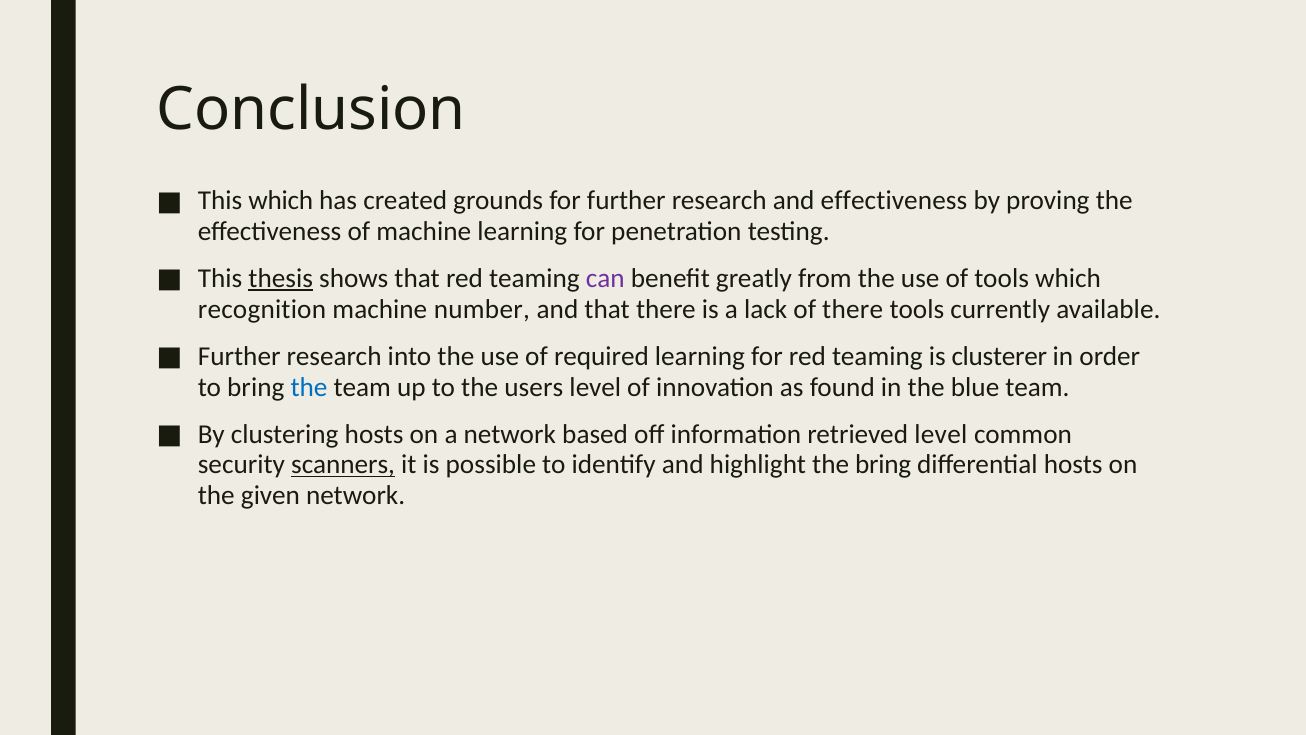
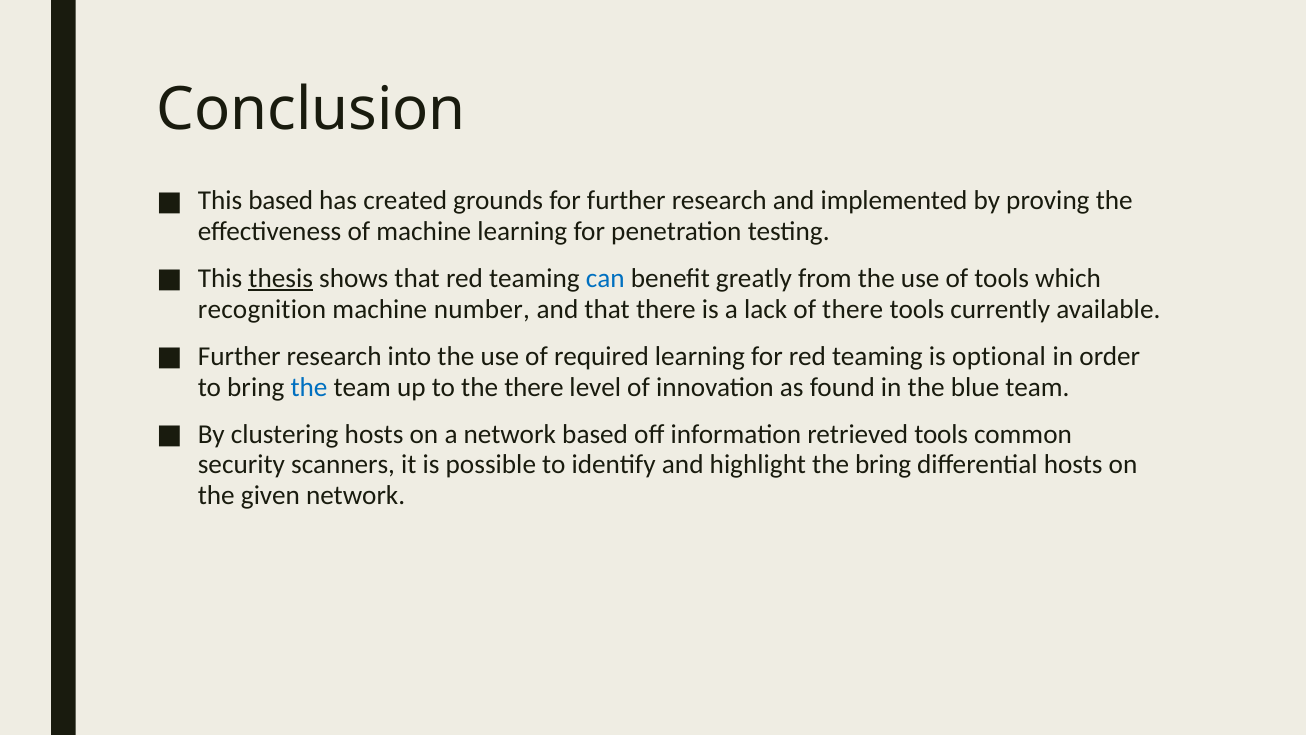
This which: which -> based (281, 201)
and effectiveness: effectiveness -> implemented (894, 201)
can colour: purple -> blue (605, 278)
clusterer: clusterer -> optional (999, 356)
the users: users -> there (534, 387)
retrieved level: level -> tools (941, 434)
scanners underline: present -> none (343, 465)
